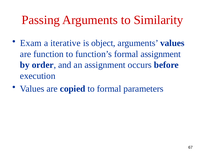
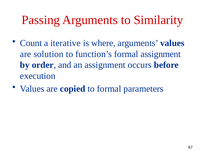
Exam: Exam -> Count (31, 43)
object: object -> where (103, 43)
function: function -> solution (49, 54)
